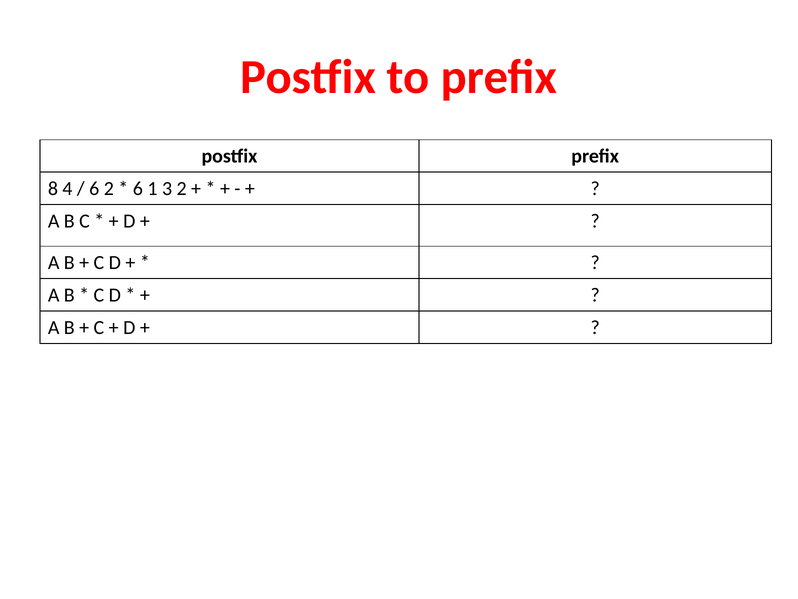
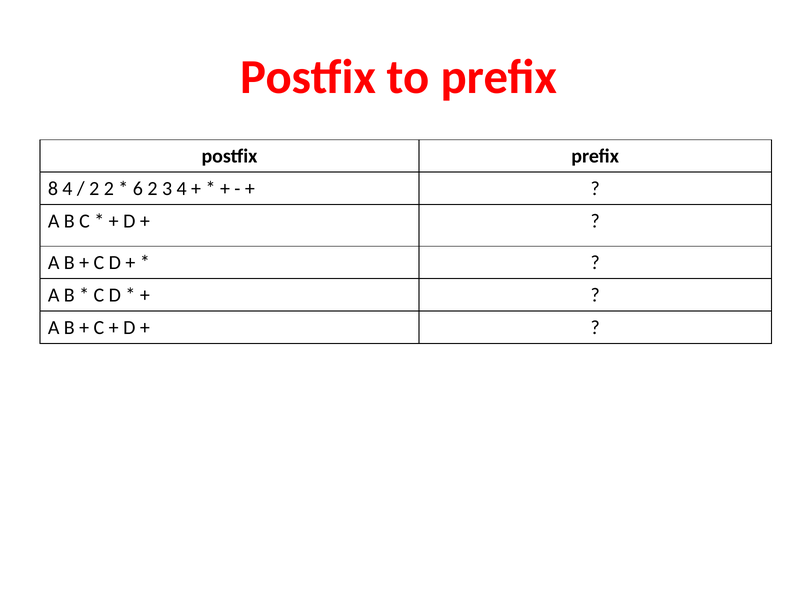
6: 6 -> 2 (94, 188)
6 1: 1 -> 2 (152, 188)
3 2: 2 -> 4 (182, 188)
